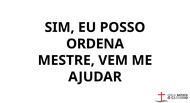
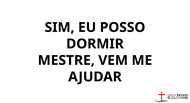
ORDENA: ORDENA -> DORMIR (95, 44)
